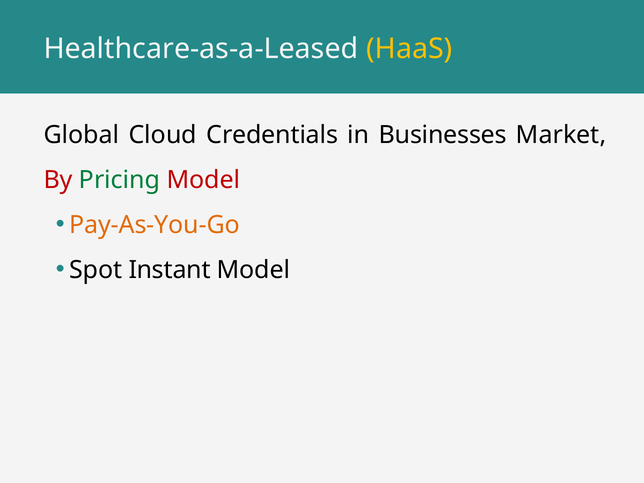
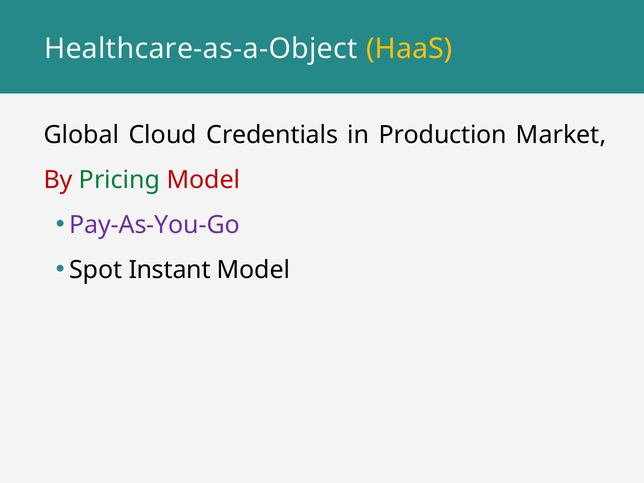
Healthcare-as-a-Leased: Healthcare-as-a-Leased -> Healthcare-as-a-Object (201, 49)
Businesses: Businesses -> Production (443, 135)
Pay-As-You-Go colour: orange -> purple (155, 225)
